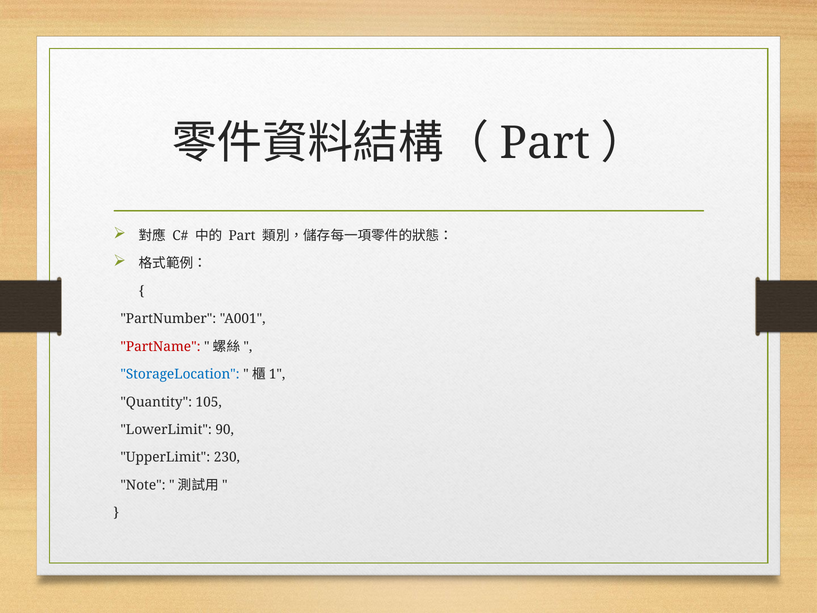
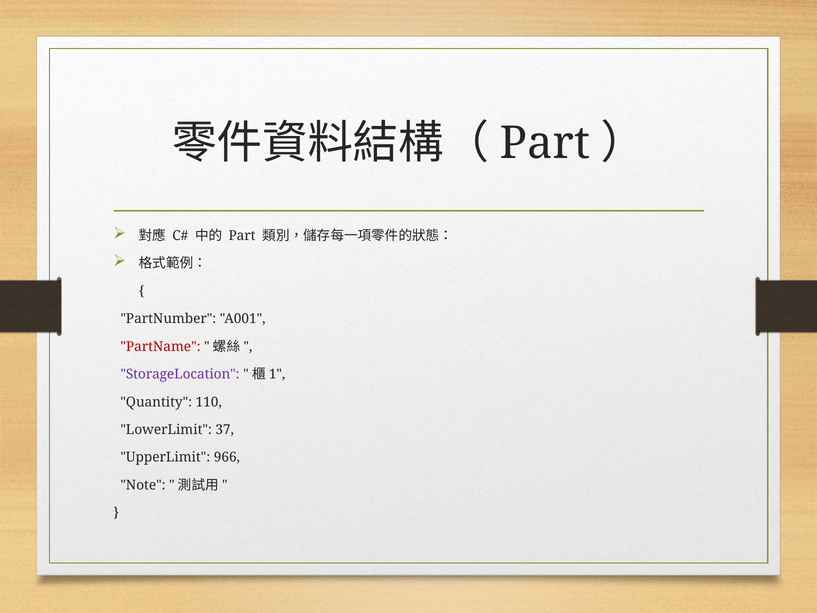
StorageLocation colour: blue -> purple (180, 374)
105: 105 -> 110 (209, 402)
90: 90 -> 37 (225, 430)
230: 230 -> 966 (227, 457)
